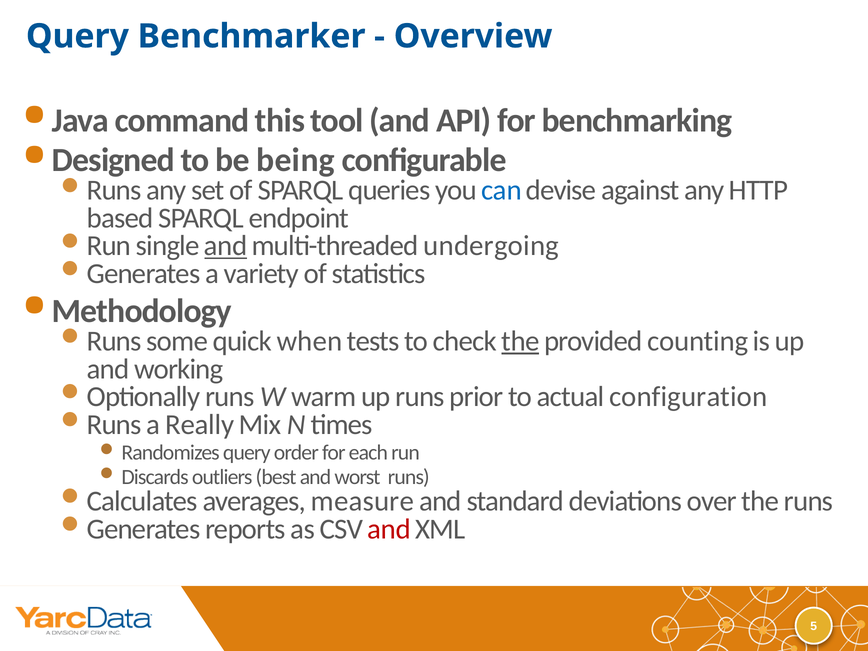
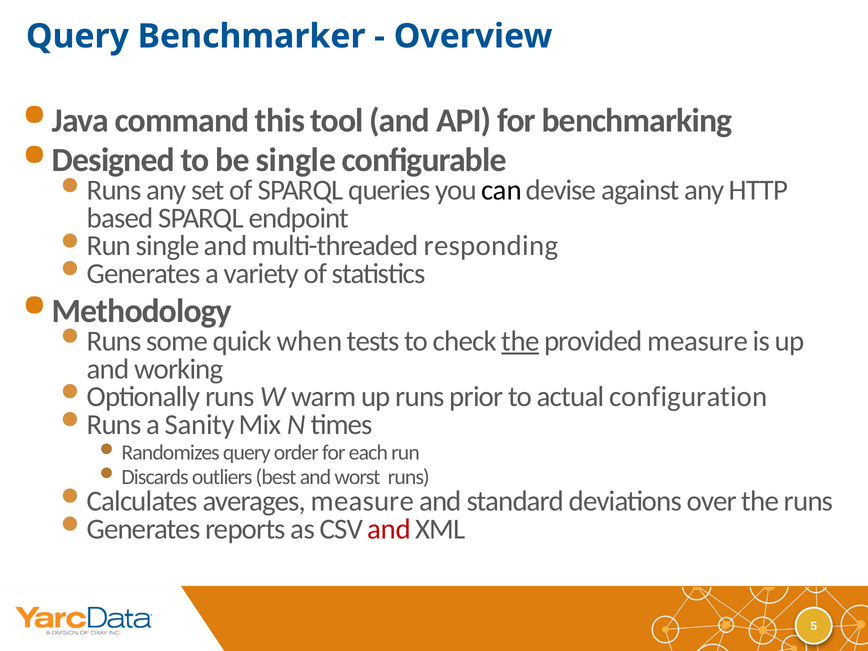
be being: being -> single (296, 160)
can colour: blue -> black (501, 190)
and underline: present -> none (226, 246)
undergoing: undergoing -> responding (491, 246)
provided counting: counting -> measure (698, 341)
Really: Really -> Sanity (200, 425)
